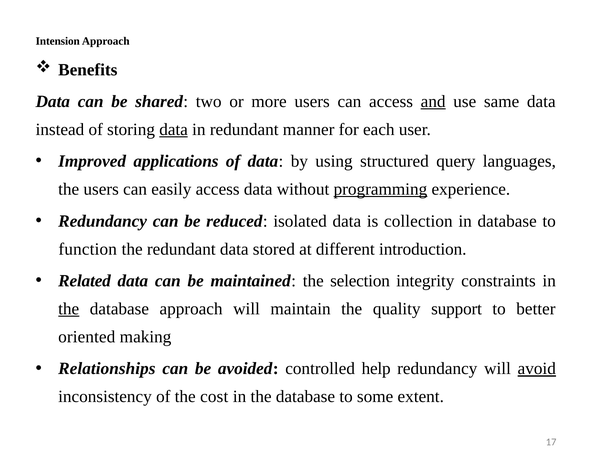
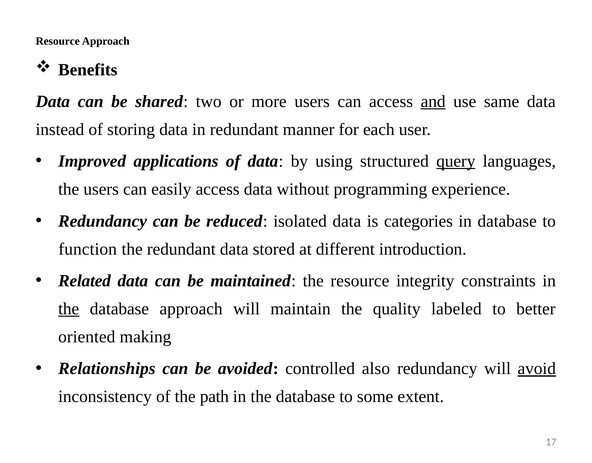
Intension: Intension -> Resource (58, 41)
data underline: present -> none (174, 129)
query underline: none -> present (456, 161)
programming underline: present -> none (380, 189)
collection: collection -> categories (418, 221)
the selection: selection -> resource (360, 281)
support: support -> labeled (456, 309)
help: help -> also (376, 369)
cost: cost -> path (214, 397)
